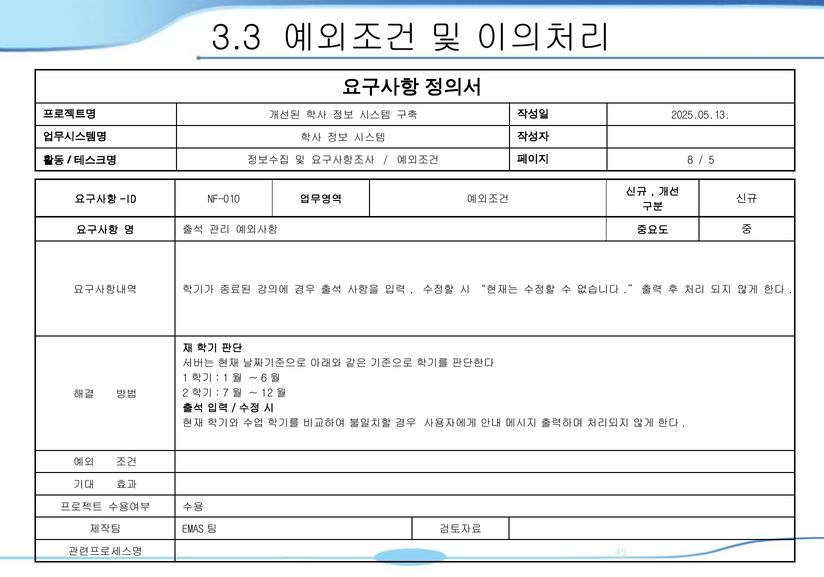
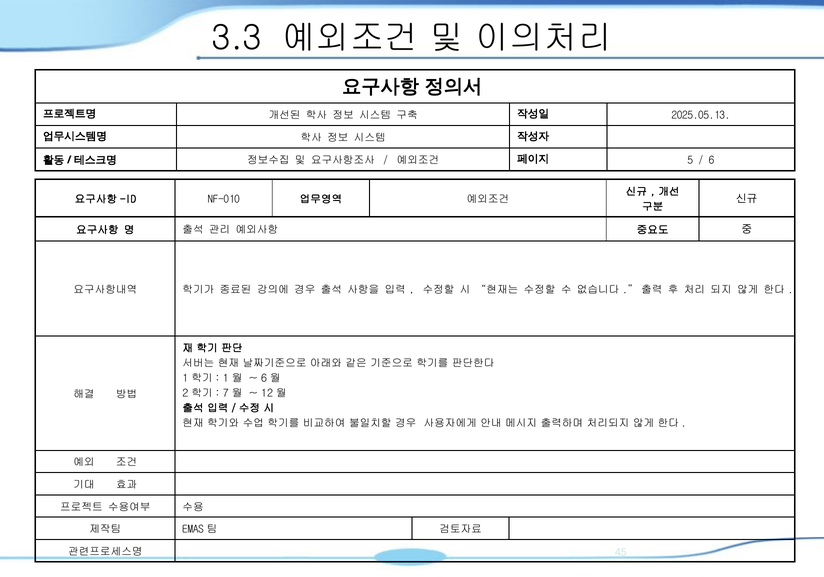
8: 8 -> 5 (690, 160)
5: 5 -> 6 (712, 160)
